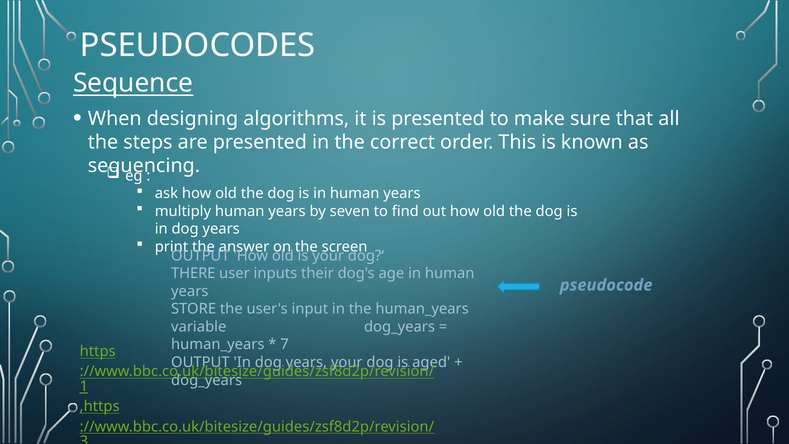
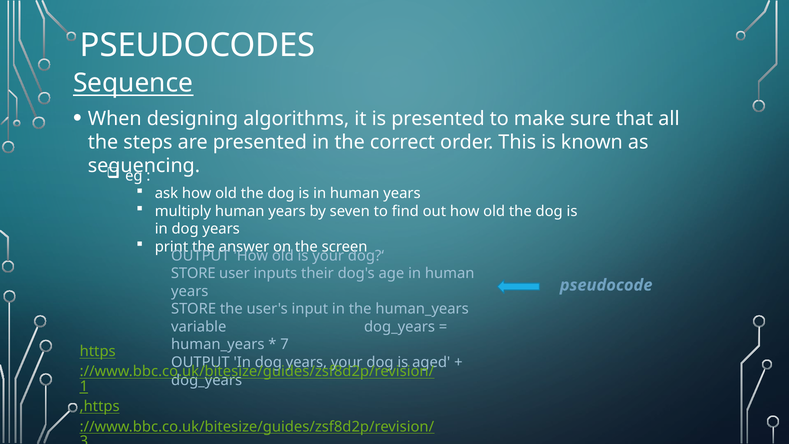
THERE: THERE -> STORE (193, 273)
